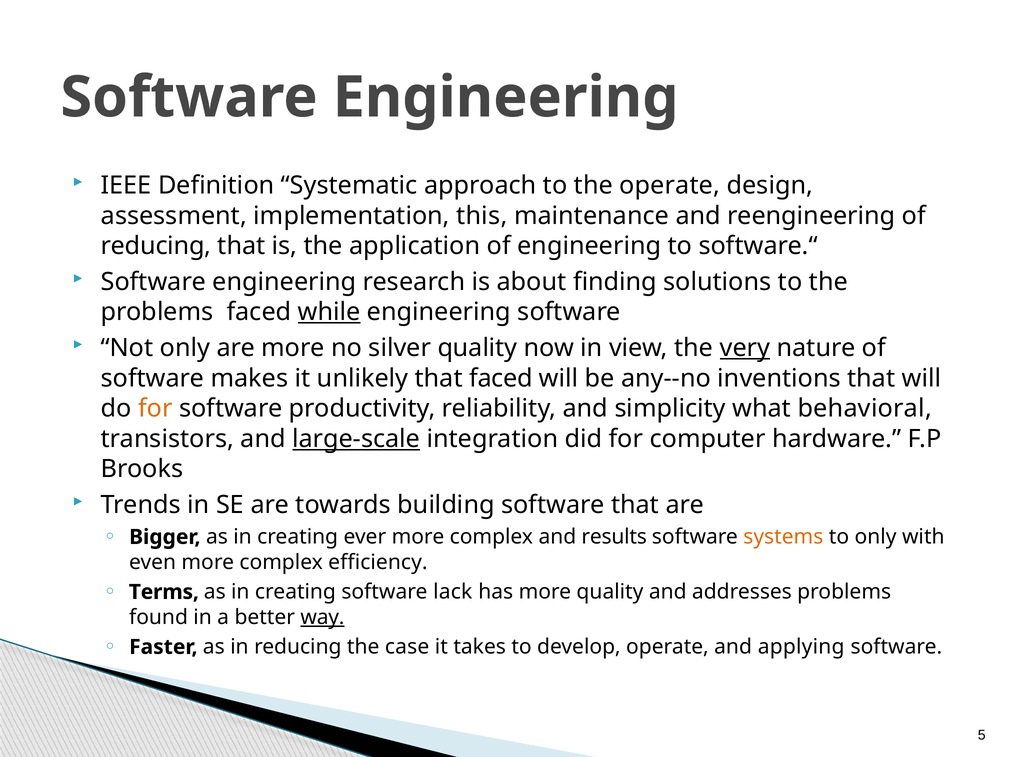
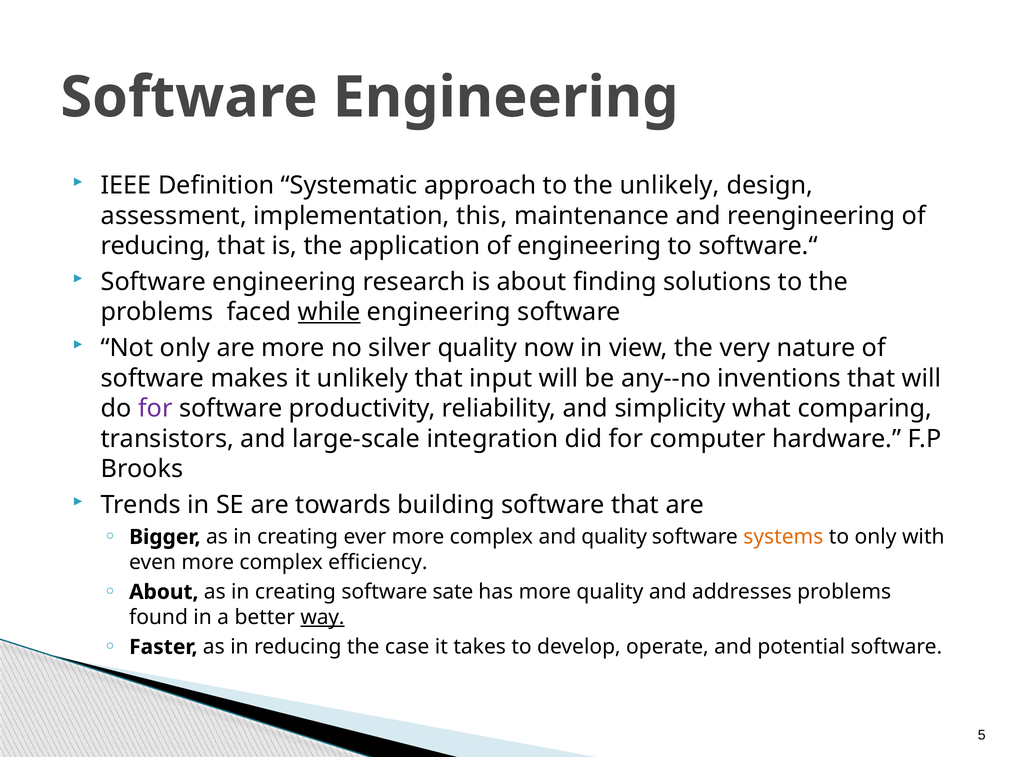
the operate: operate -> unlikely (670, 186)
very underline: present -> none (745, 348)
that faced: faced -> input (501, 379)
for colour: orange -> purple (155, 409)
behavioral: behavioral -> comparing (865, 409)
large-scale underline: present -> none (356, 439)
and results: results -> quality (614, 537)
Terms: Terms -> About (164, 592)
lack: lack -> sate (453, 592)
applying: applying -> potential (801, 647)
